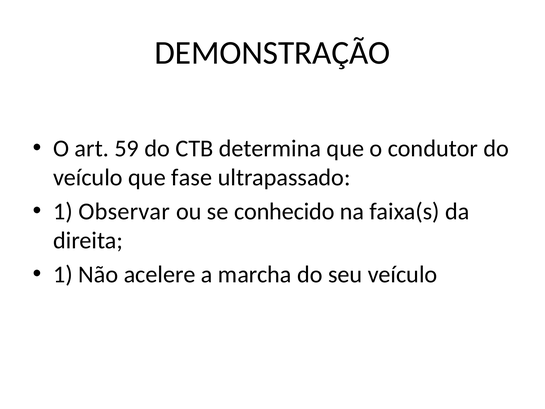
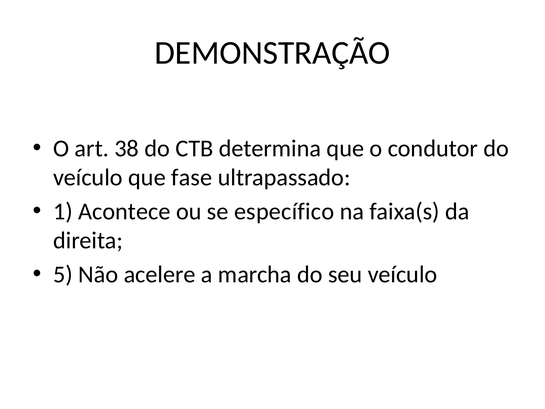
59: 59 -> 38 (127, 148)
Observar: Observar -> Acontece (124, 211)
conhecido: conhecido -> específico (284, 211)
1: 1 -> 5 (63, 274)
